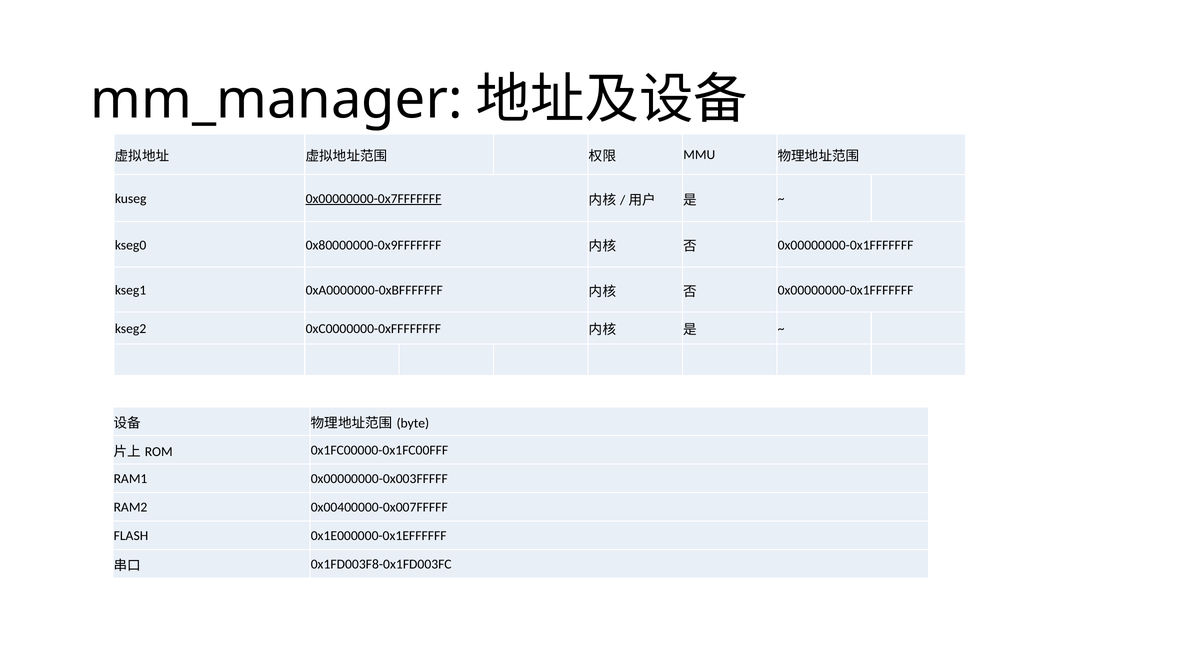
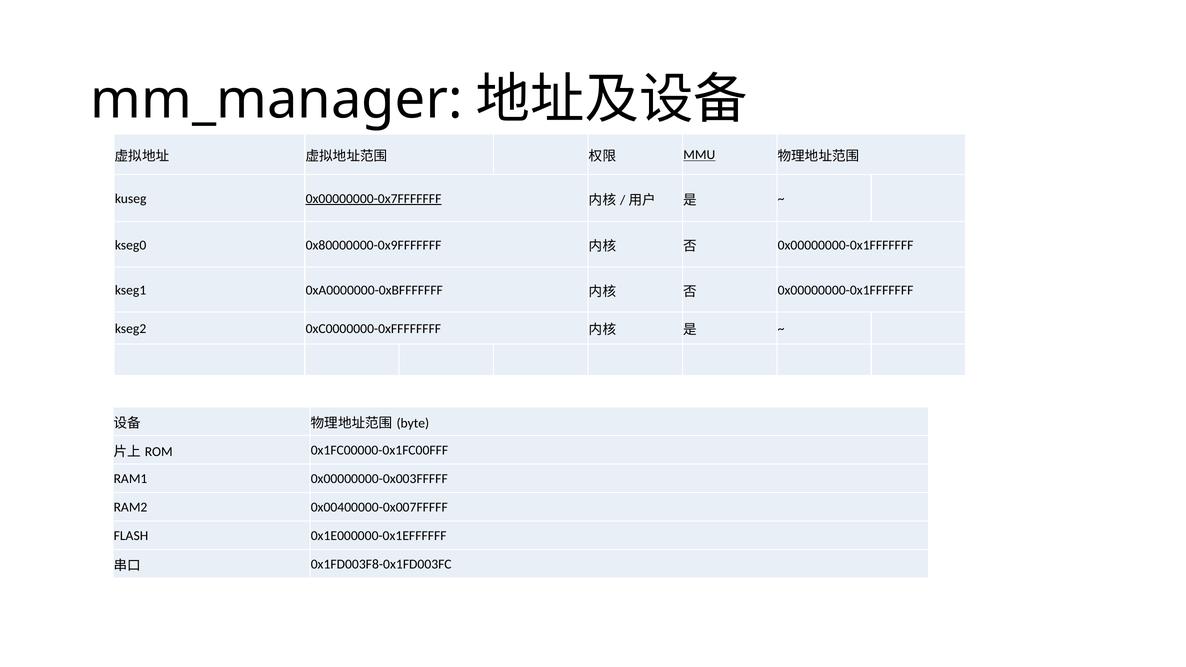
MMU underline: none -> present (699, 155)
